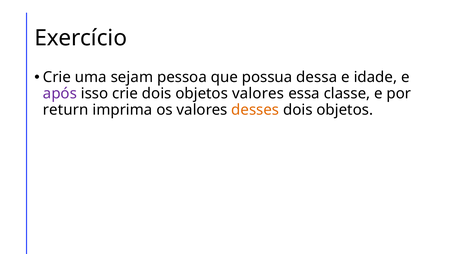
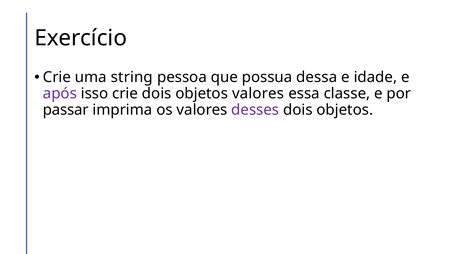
sejam: sejam -> string (132, 77)
return: return -> passar (66, 110)
desses colour: orange -> purple (255, 110)
